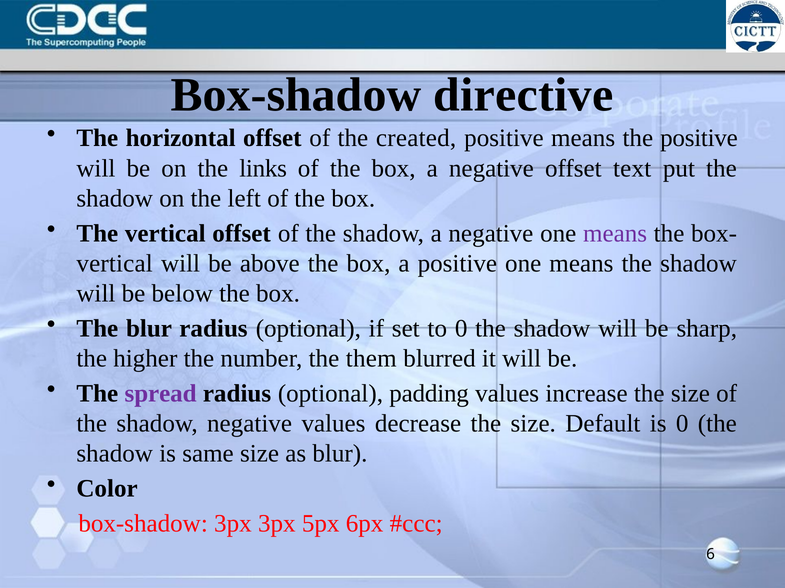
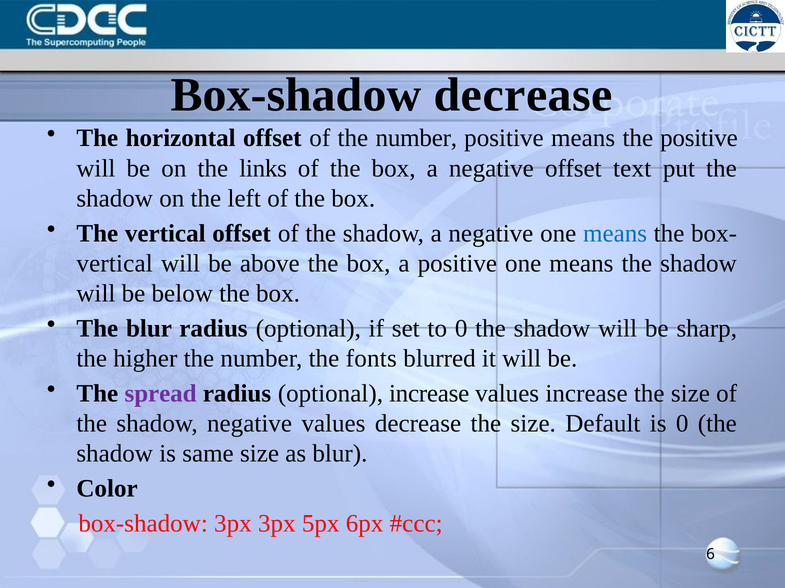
Box-shadow directive: directive -> decrease (523, 95)
of the created: created -> number (416, 138)
means colour: purple -> blue (615, 234)
them: them -> fonts (371, 359)
optional padding: padding -> increase (429, 394)
